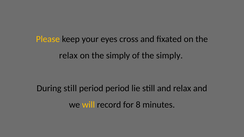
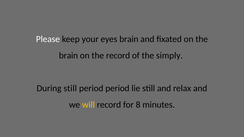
Please colour: yellow -> white (48, 39)
eyes cross: cross -> brain (129, 39)
relax: relax -> brain (68, 56)
on the simply: simply -> record (118, 56)
